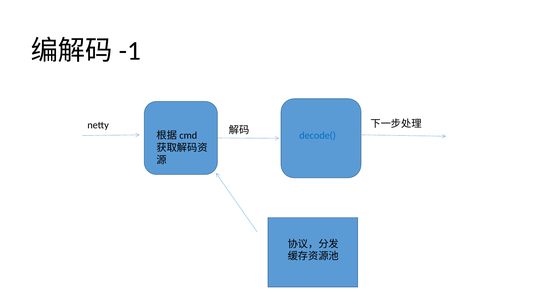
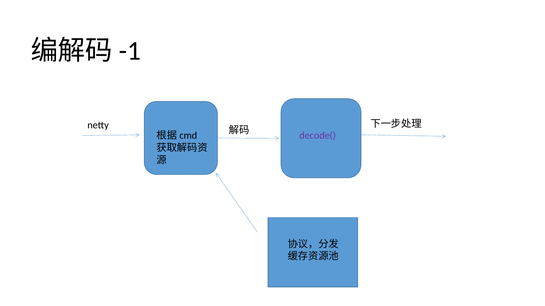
decode( colour: blue -> purple (318, 136)
